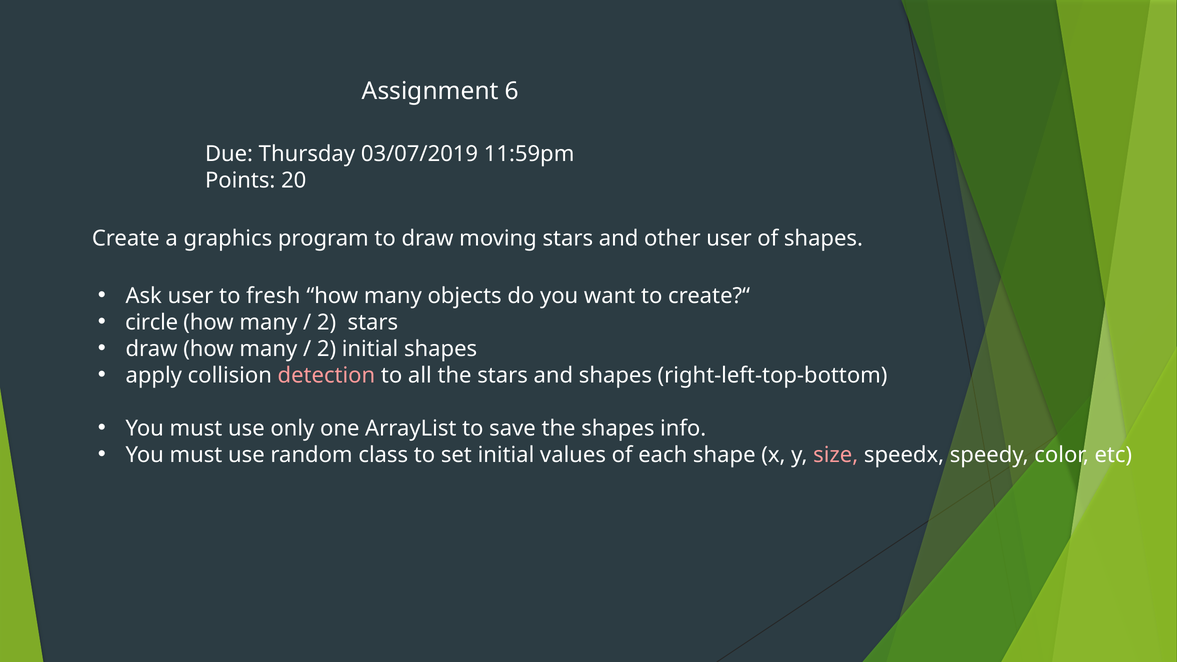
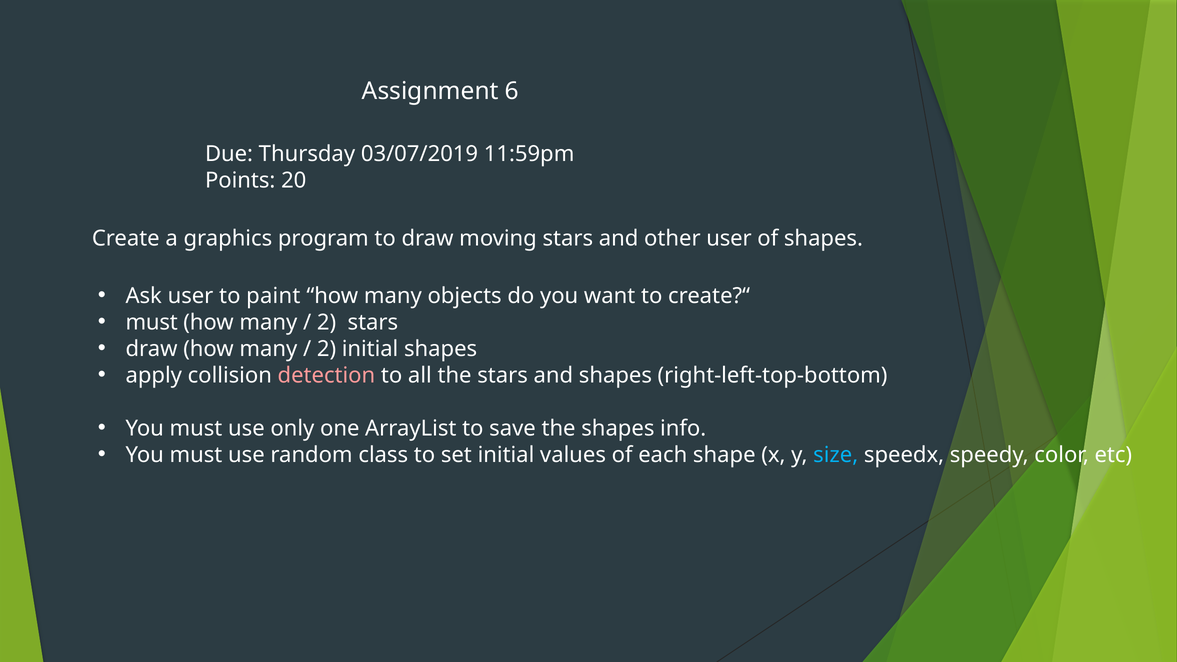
fresh: fresh -> paint (273, 296)
circle: circle -> must (152, 322)
size colour: pink -> light blue (836, 455)
